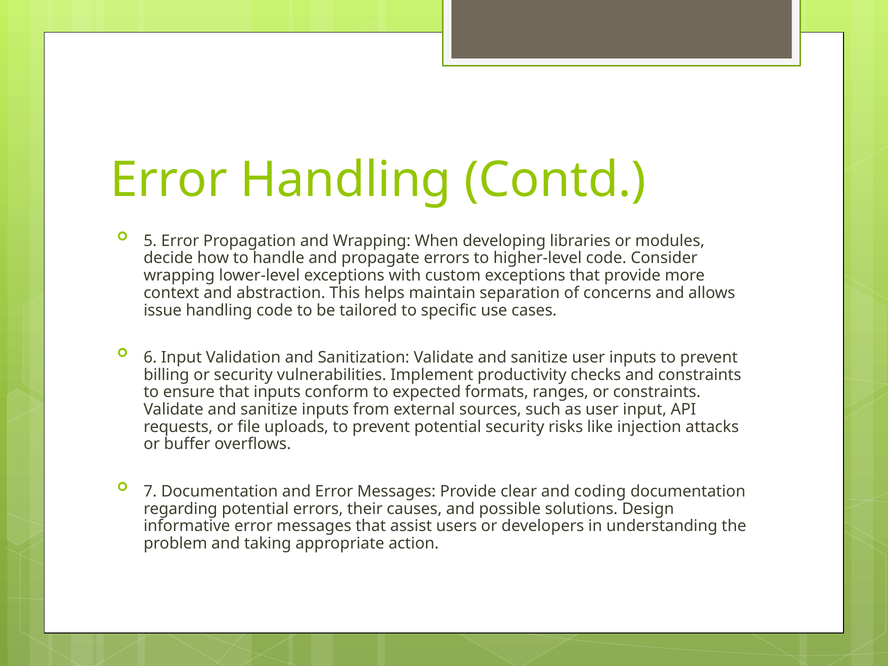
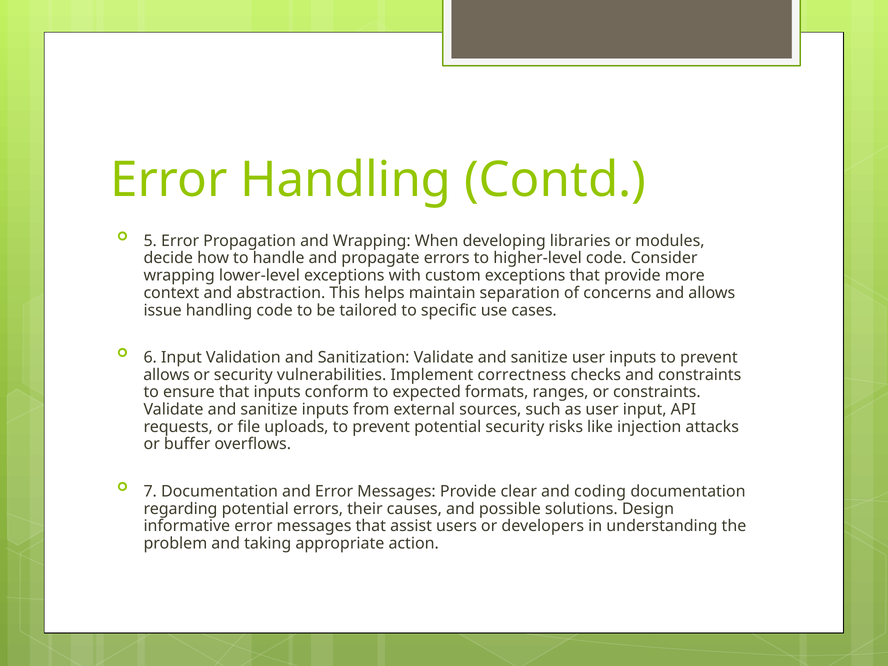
billing: billing -> allows (166, 375)
productivity: productivity -> correctness (522, 375)
